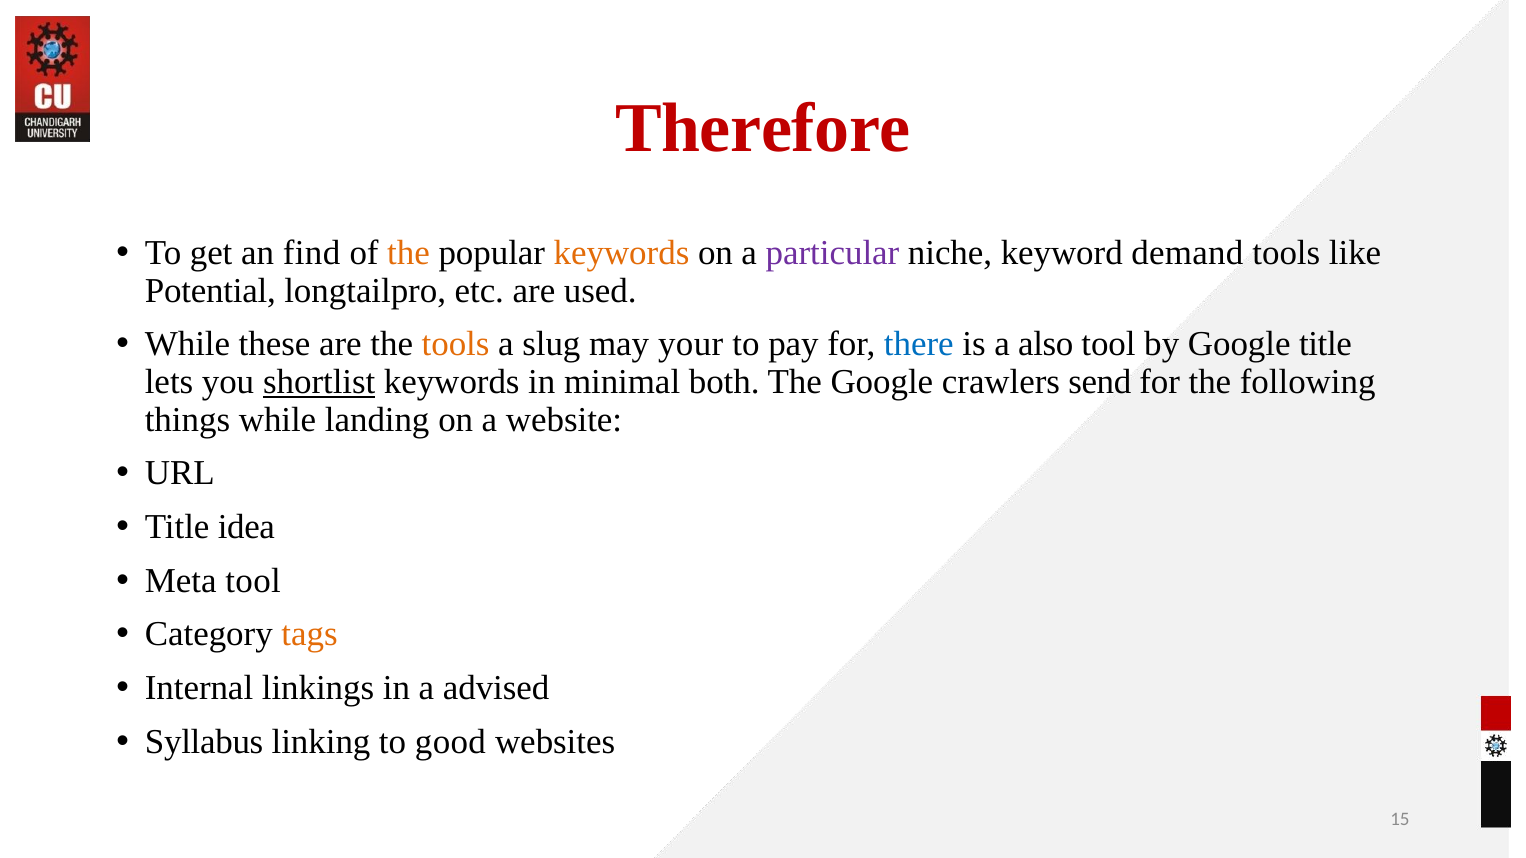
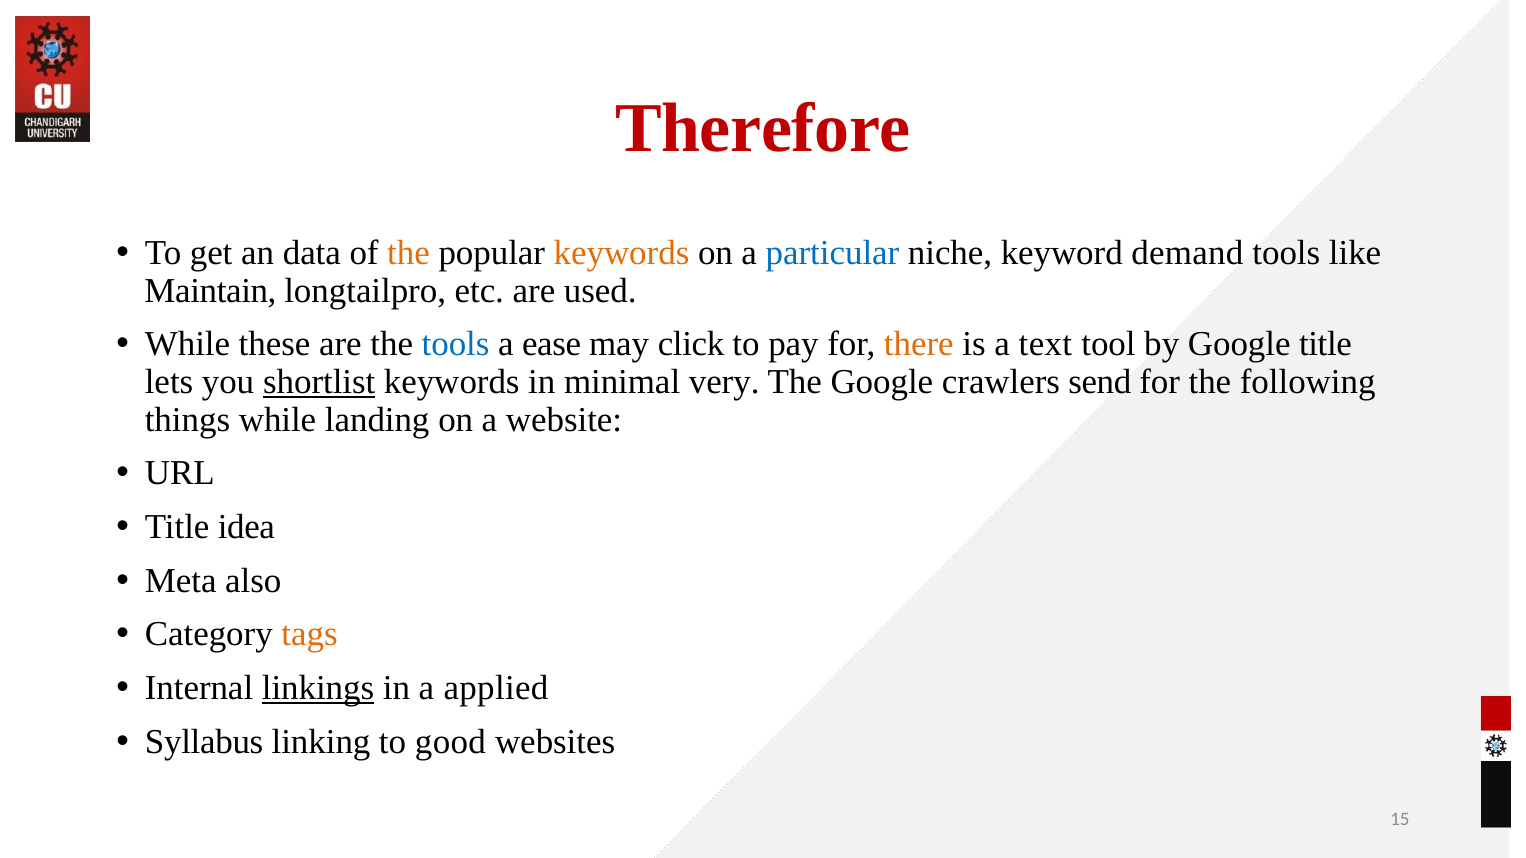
find: find -> data (312, 253)
particular colour: purple -> blue (832, 253)
Potential: Potential -> Maintain (210, 291)
tools colour: orange -> blue (456, 344)
slug: slug -> ease (552, 344)
your: your -> click (691, 344)
there colour: blue -> orange (919, 344)
also: also -> text (1045, 344)
both: both -> very (724, 382)
Meta tool: tool -> also (253, 581)
linkings underline: none -> present (318, 688)
advised: advised -> applied (496, 688)
